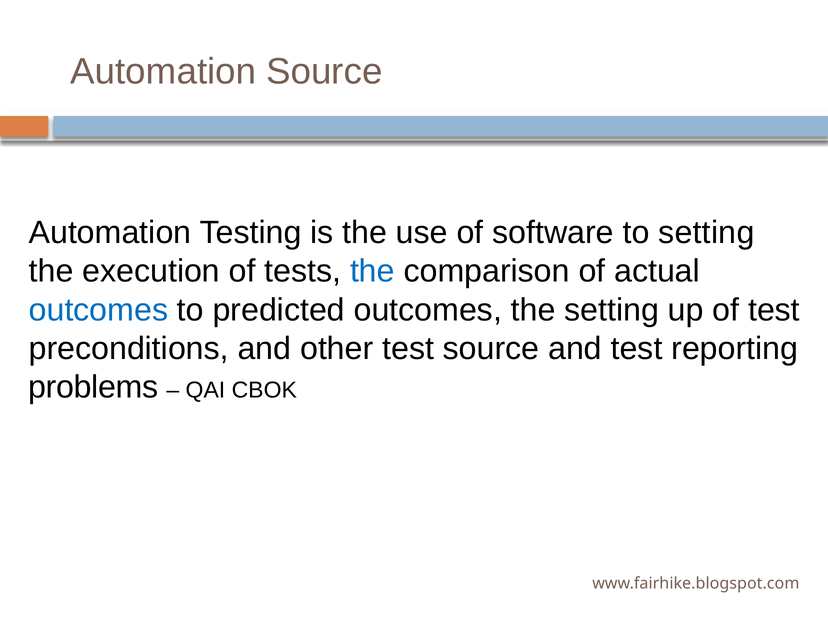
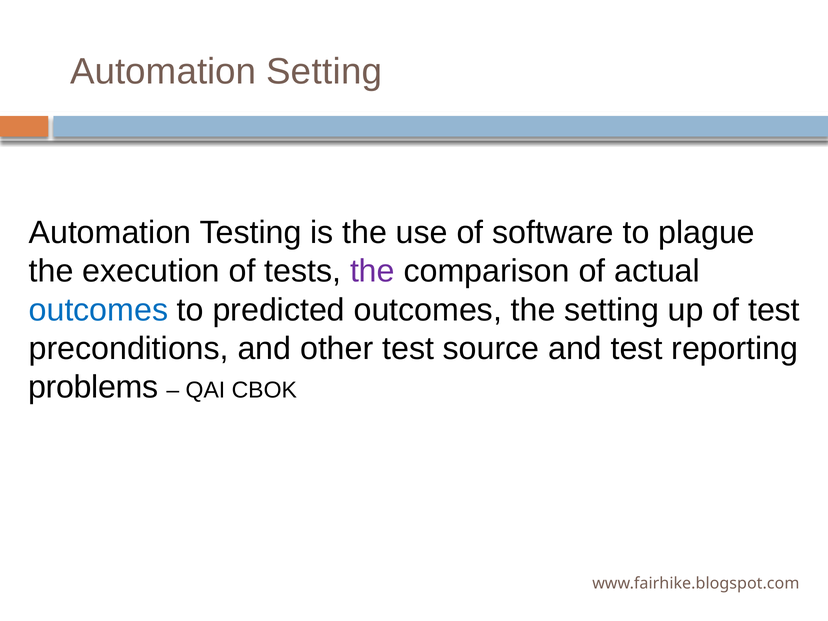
Automation Source: Source -> Setting (324, 72)
to setting: setting -> plague (707, 233)
the colour: blue -> purple (372, 271)
